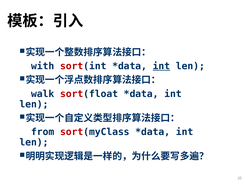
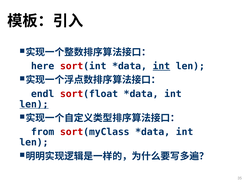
with: with -> here (43, 66)
walk: walk -> endl (43, 94)
len underline: none -> present (34, 104)
